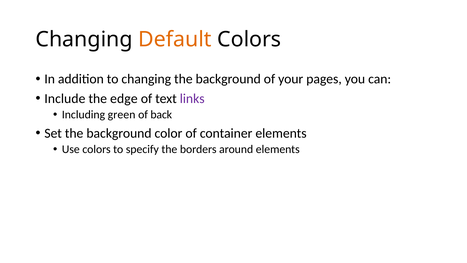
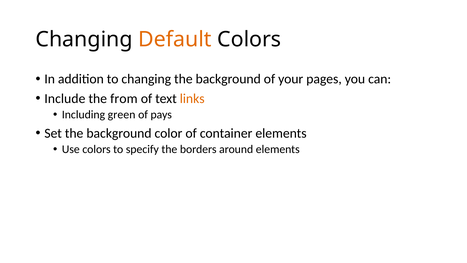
edge: edge -> from (124, 98)
links colour: purple -> orange (192, 98)
back: back -> pays (161, 115)
